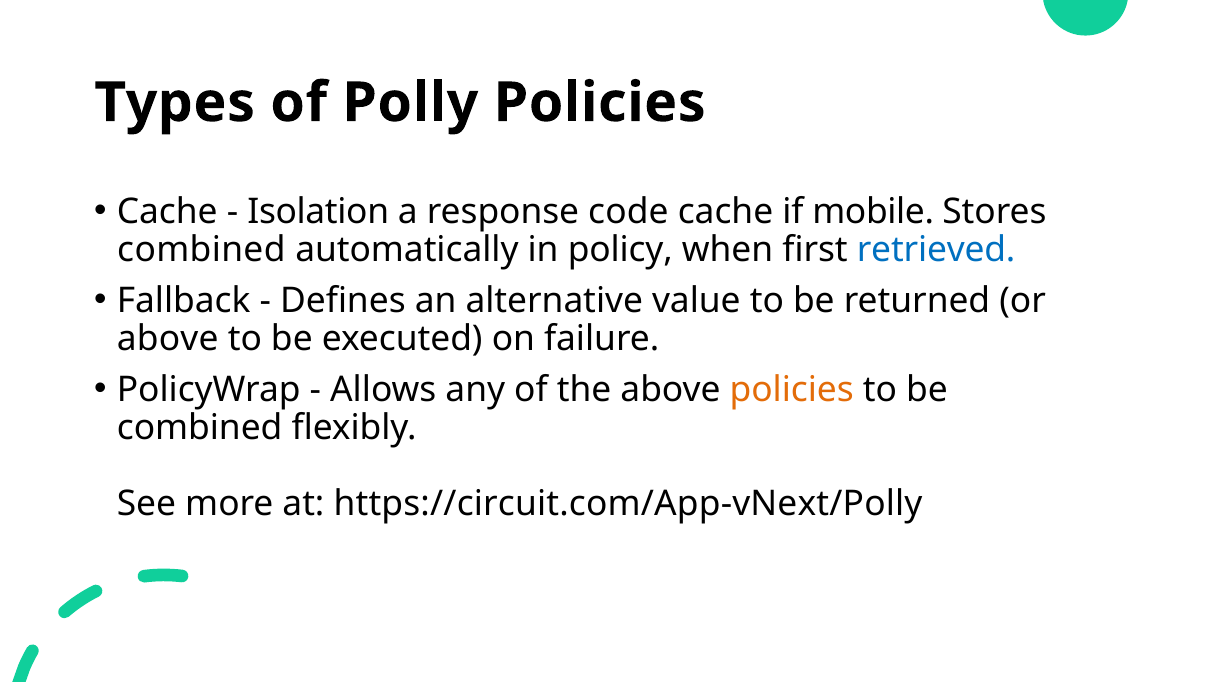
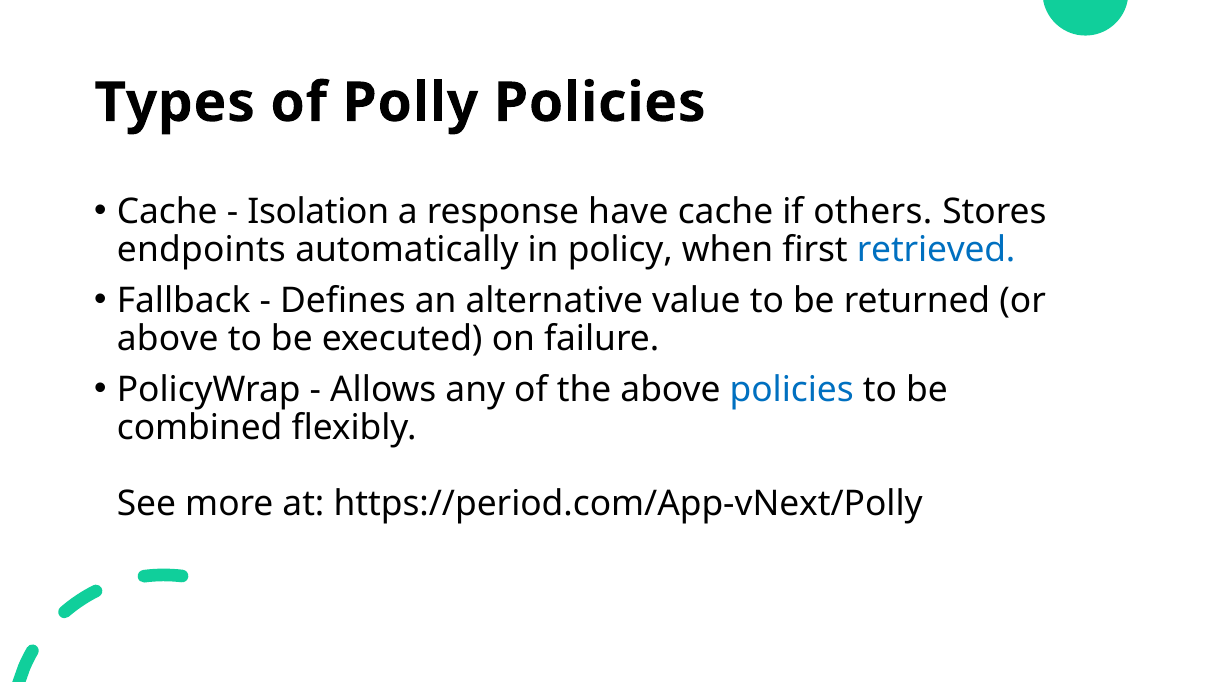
code: code -> have (628, 211)
mobile: mobile -> others (873, 211)
combined: combined -> endpoints (201, 249)
policies colour: orange -> blue (792, 389)
https://circuit.com/App-vNext/Polly: https://circuit.com/App-vNext/Polly -> https://period.com/App-vNext/Polly (628, 504)
